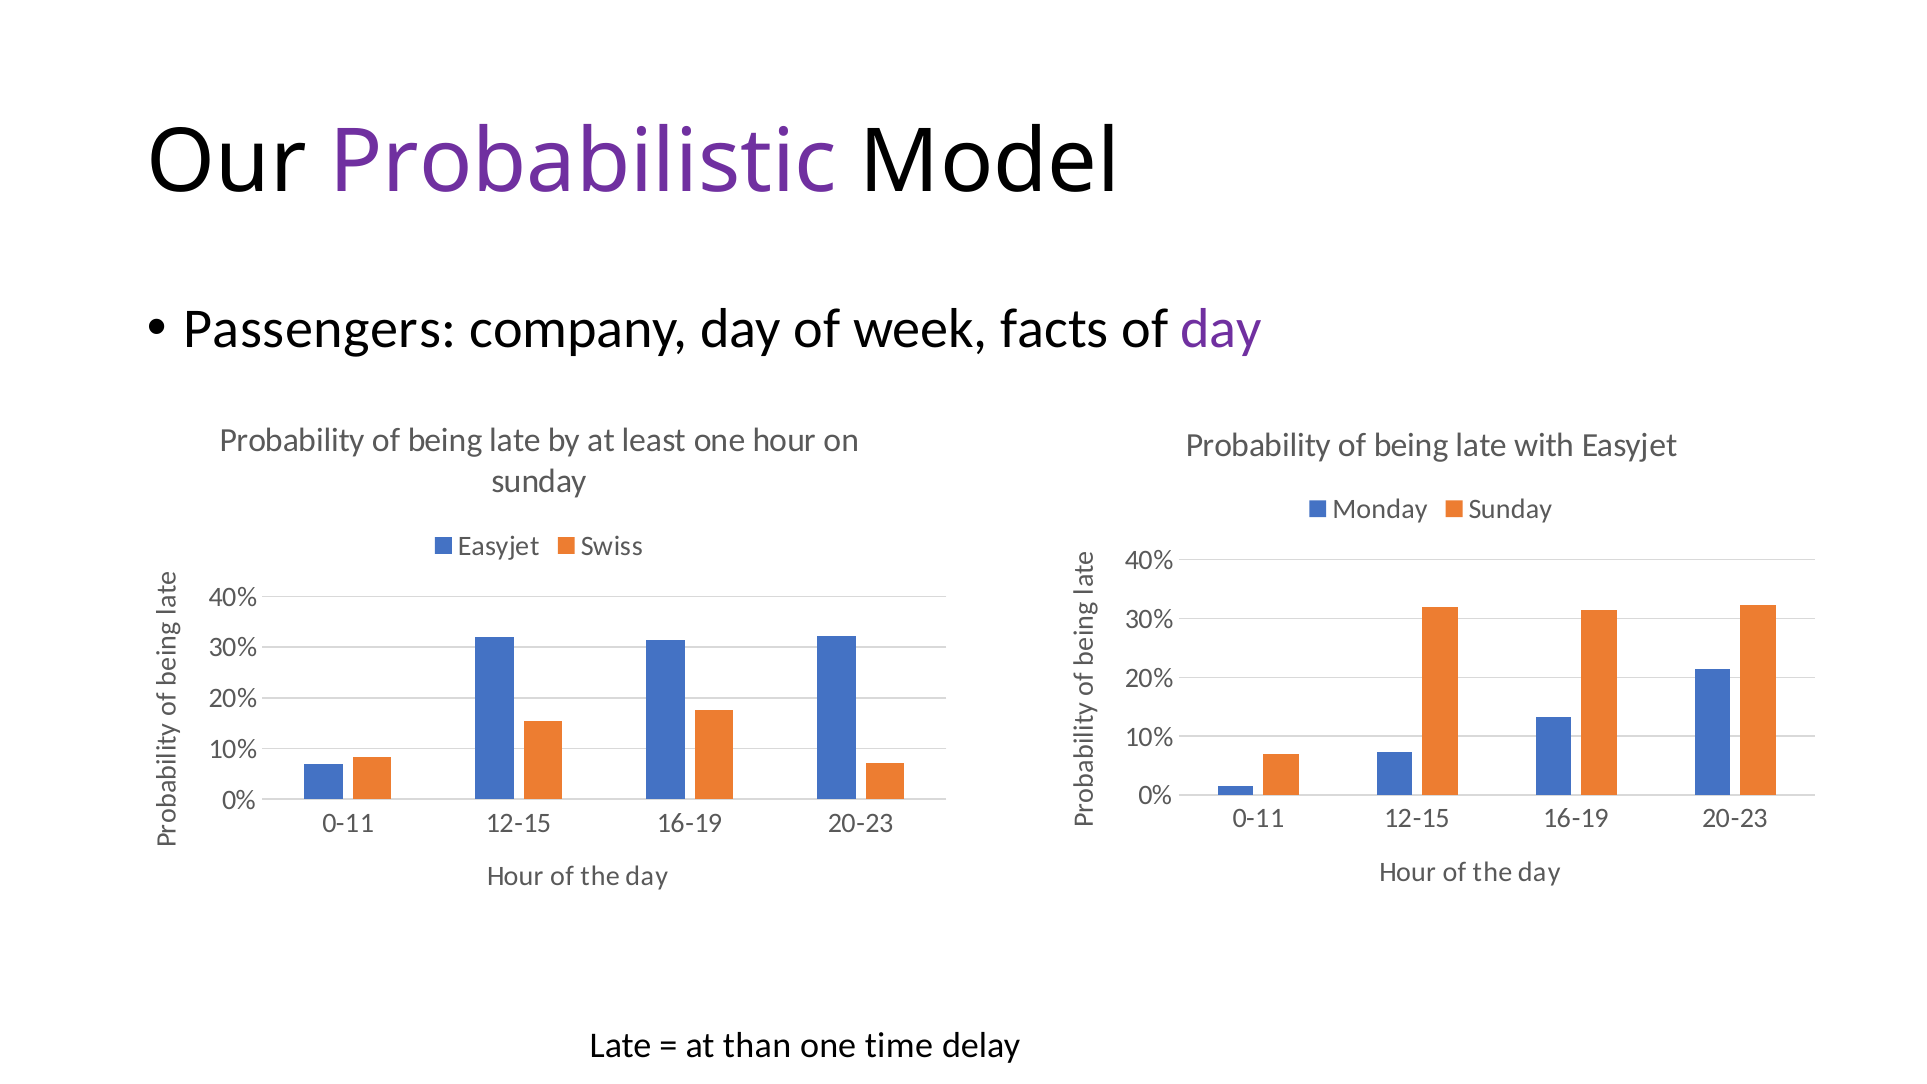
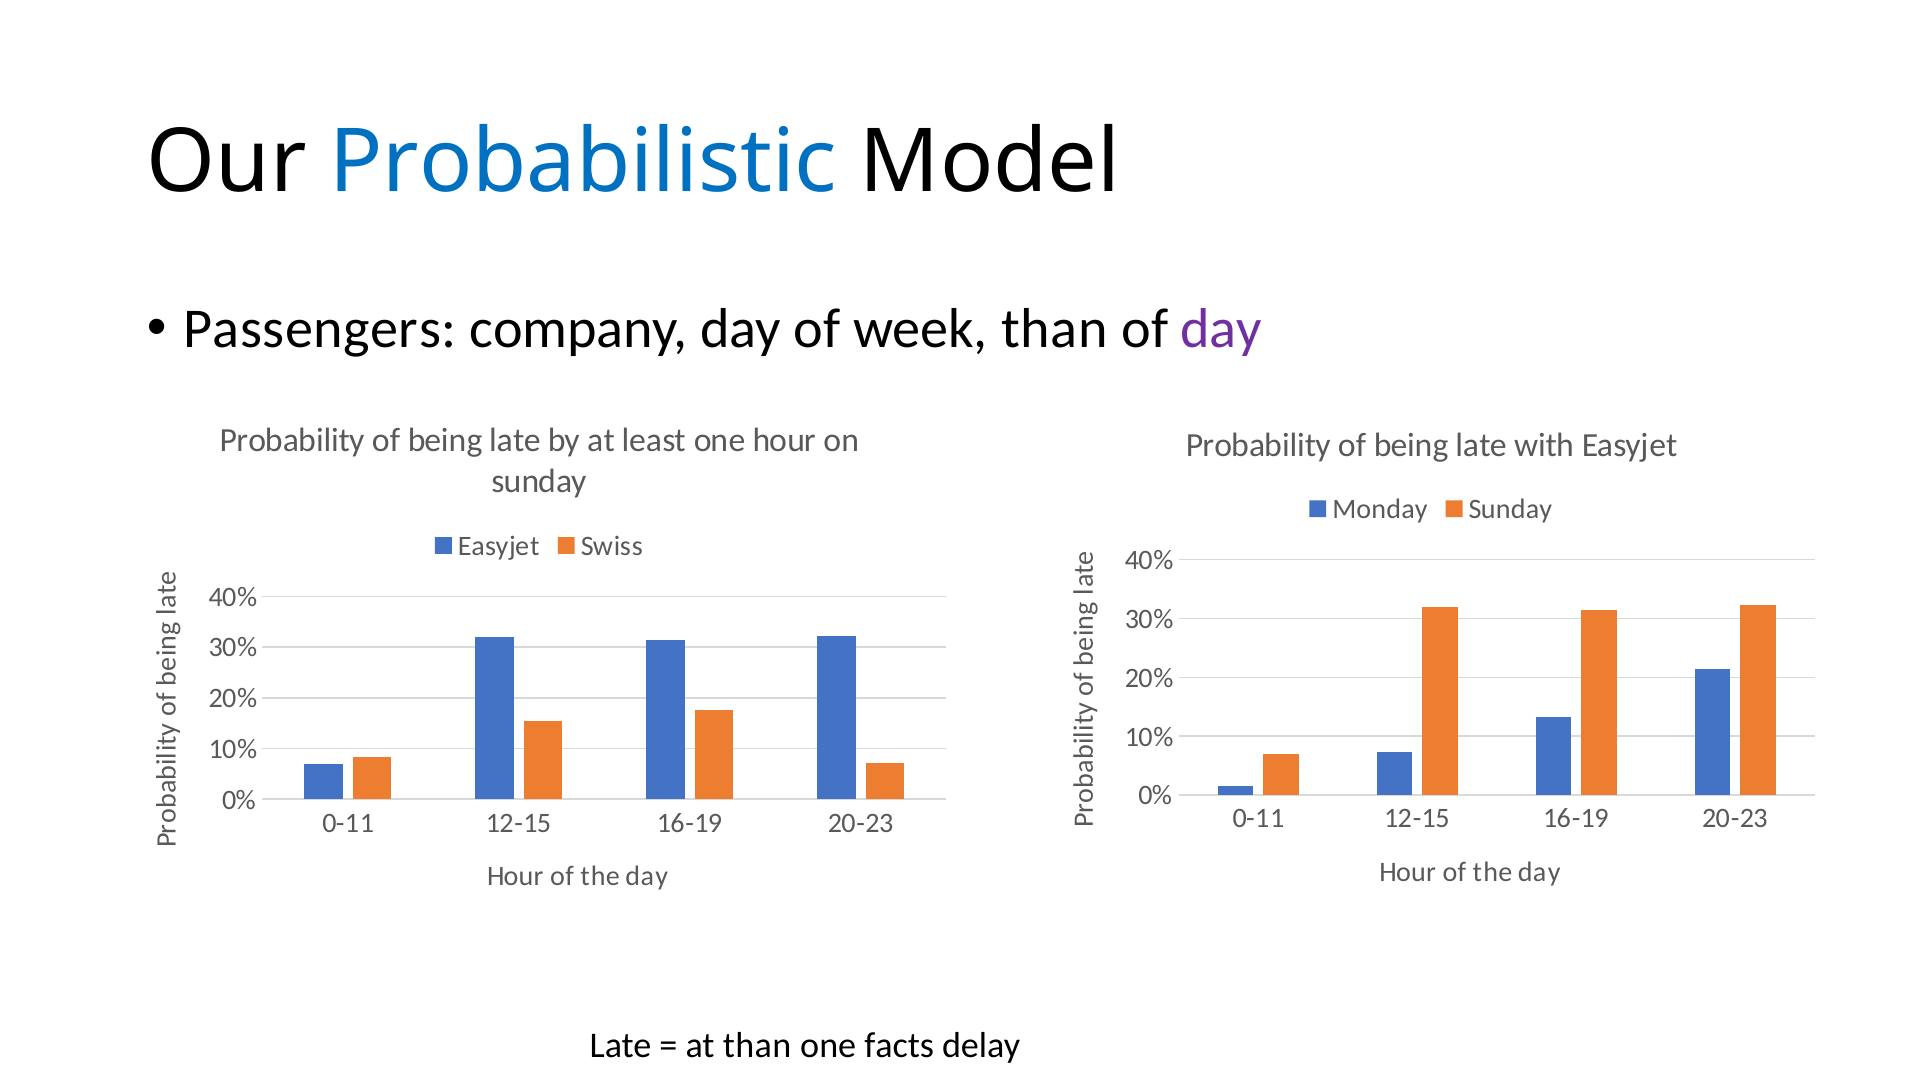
Probabilistic colour: purple -> blue (583, 162)
week facts: facts -> than (1054, 329)
time: time -> facts (899, 1045)
